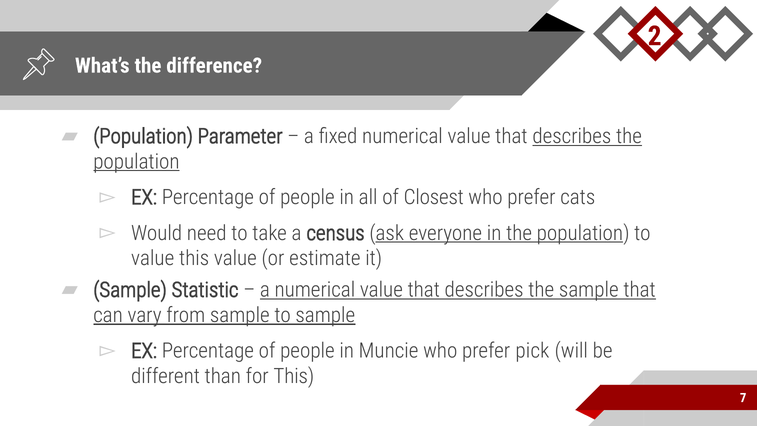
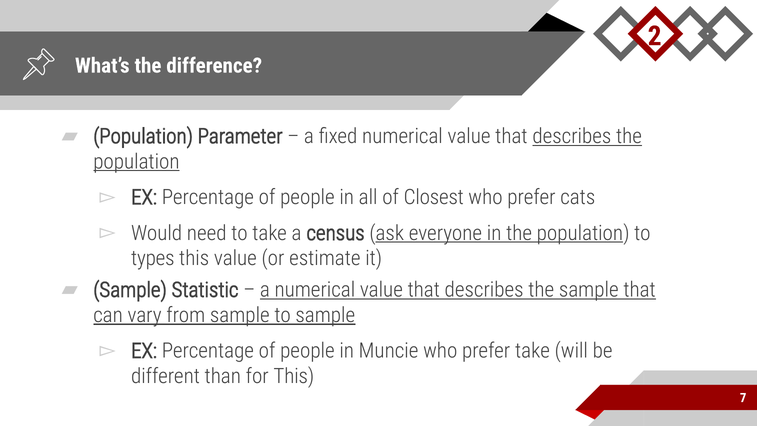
value: value -> types (153, 258)
prefer pick: pick -> take (532, 351)
